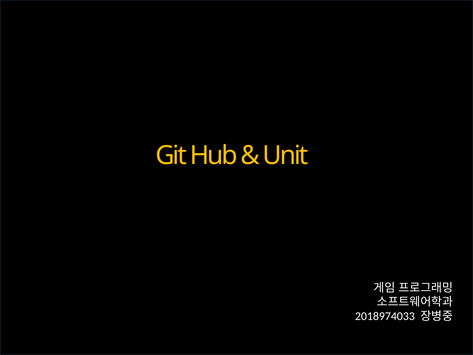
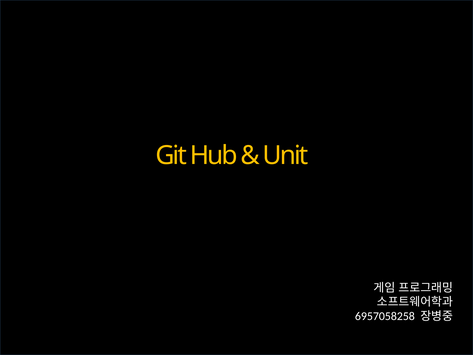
2018974033: 2018974033 -> 6957058258 (385, 316)
